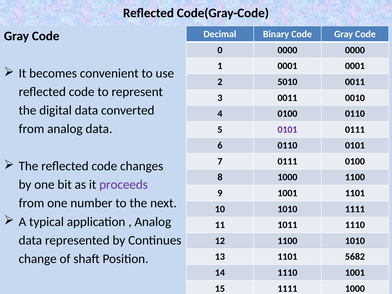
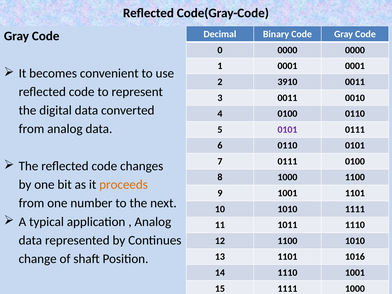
5010: 5010 -> 3910 (287, 82)
proceeds colour: purple -> orange (124, 185)
5682: 5682 -> 1016 (355, 257)
